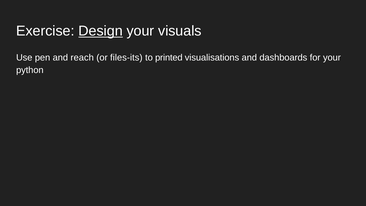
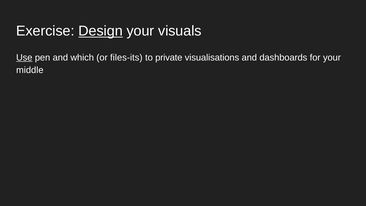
Use underline: none -> present (24, 58)
reach: reach -> which (82, 58)
printed: printed -> private (169, 58)
python: python -> middle (30, 70)
